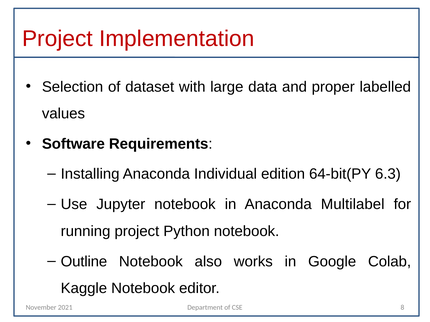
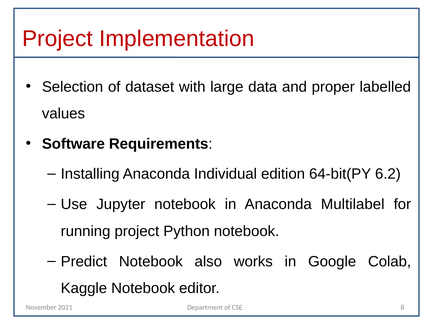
6.3: 6.3 -> 6.2 (388, 174)
Outline: Outline -> Predict (84, 262)
